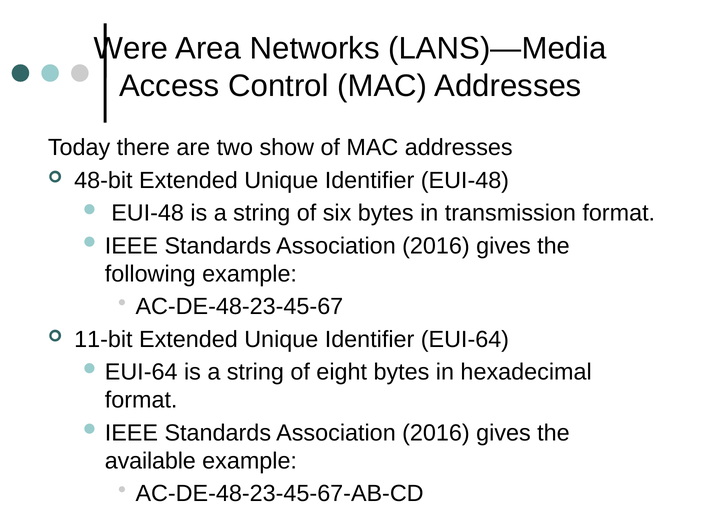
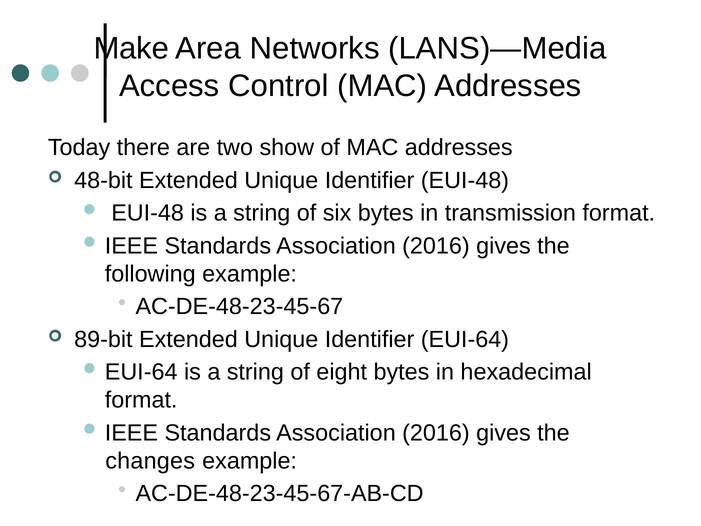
Were: Were -> Make (131, 48)
11-bit: 11-bit -> 89-bit (103, 339)
available: available -> changes (150, 461)
